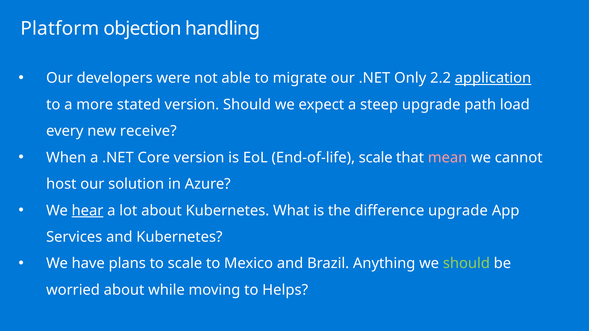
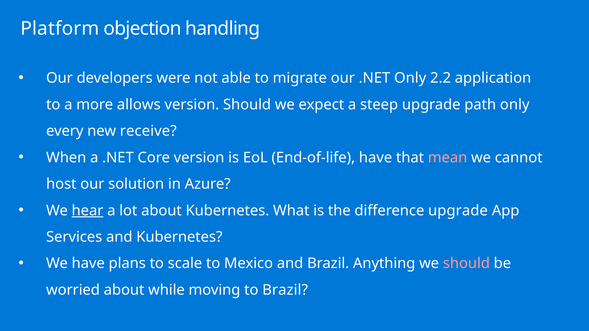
application underline: present -> none (493, 78)
stated: stated -> allows (139, 105)
path load: load -> only (515, 105)
End-of-life scale: scale -> have (376, 158)
should colour: light green -> pink (466, 264)
to Helps: Helps -> Brazil (285, 290)
